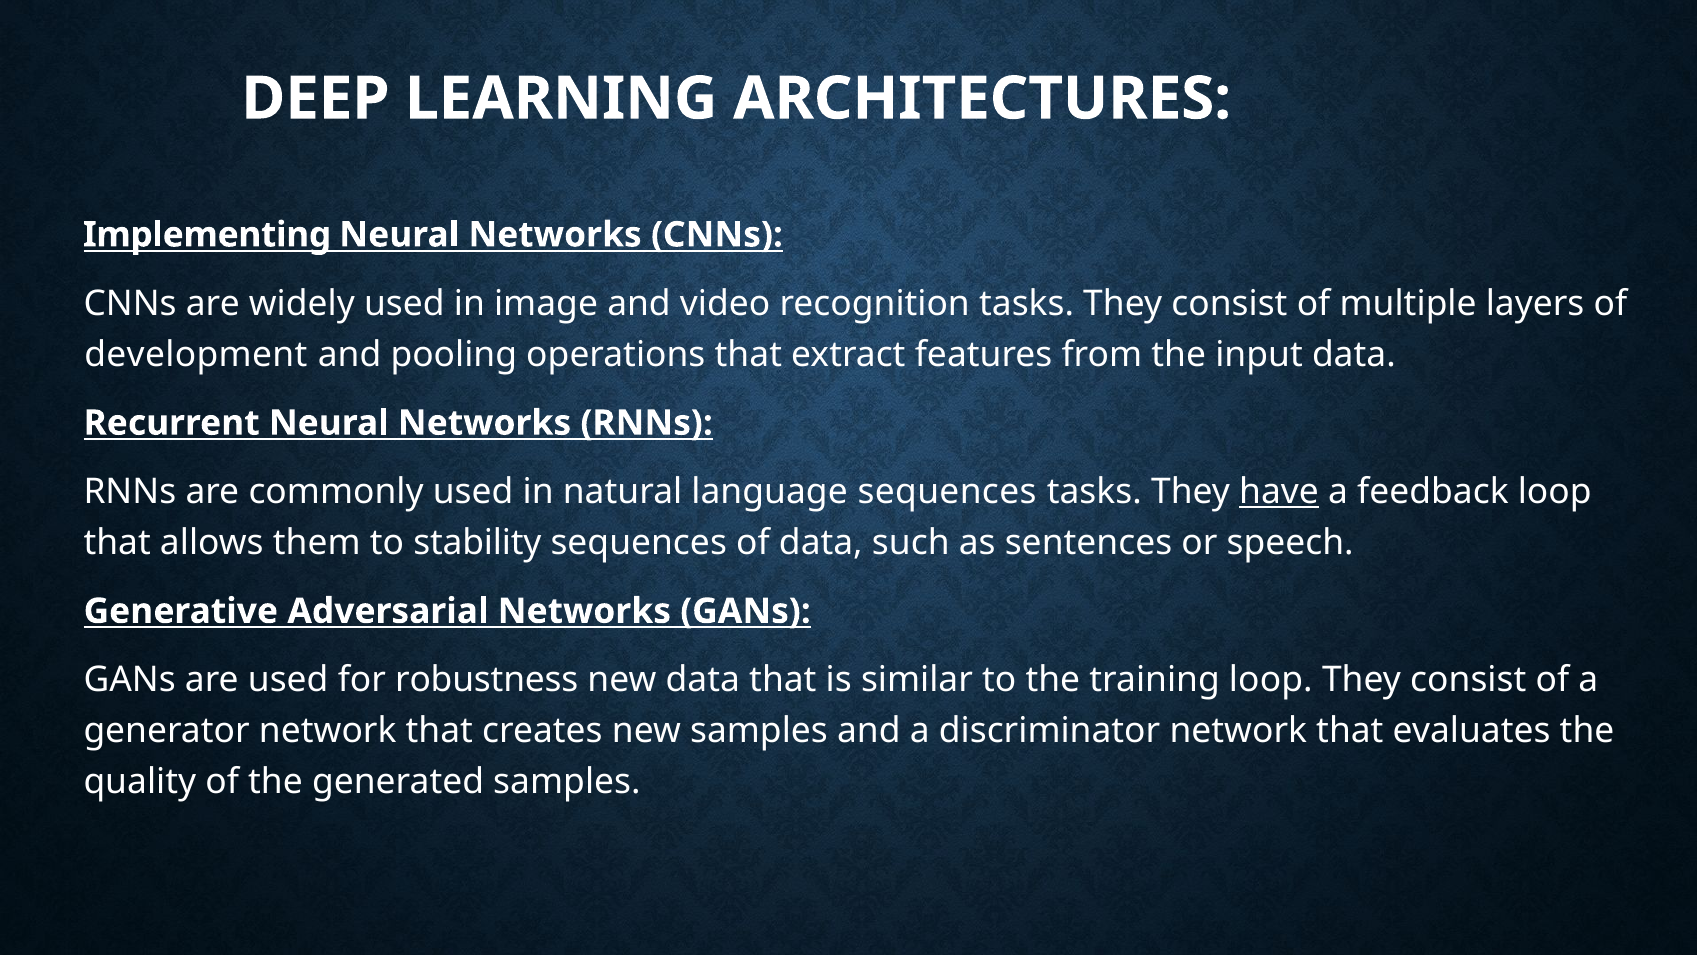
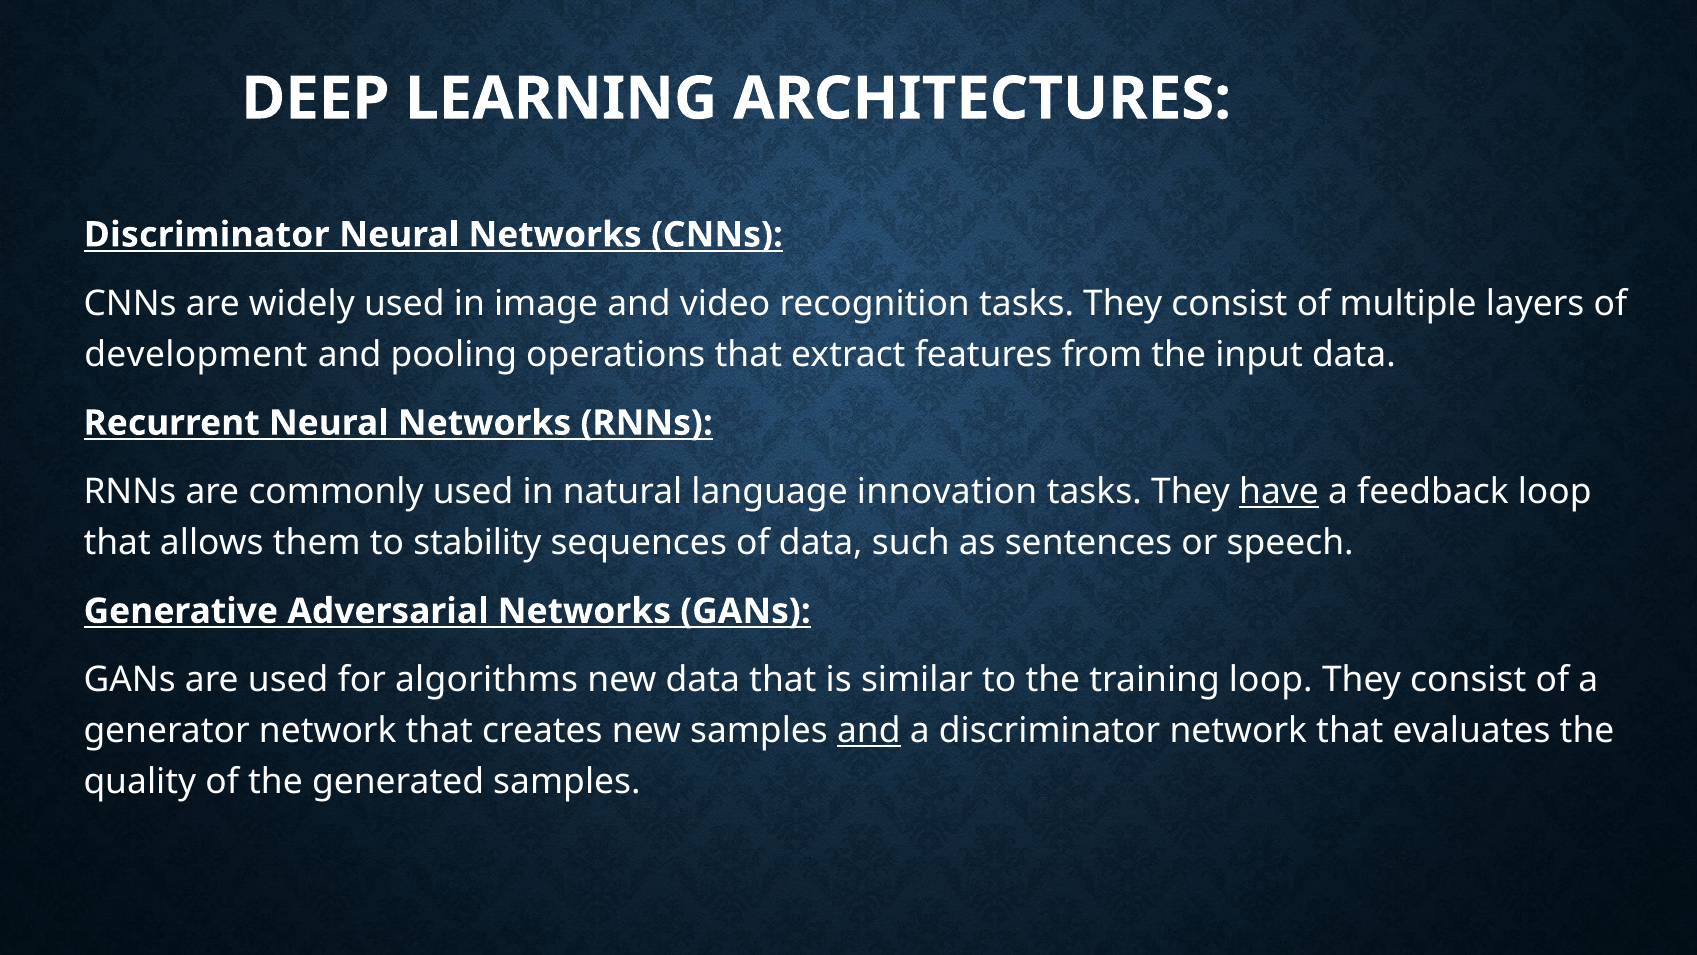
Implementing: Implementing -> Discriminator (207, 235)
language sequences: sequences -> innovation (947, 491)
robustness: robustness -> algorithms (487, 680)
and underline: none -> present (869, 730)
